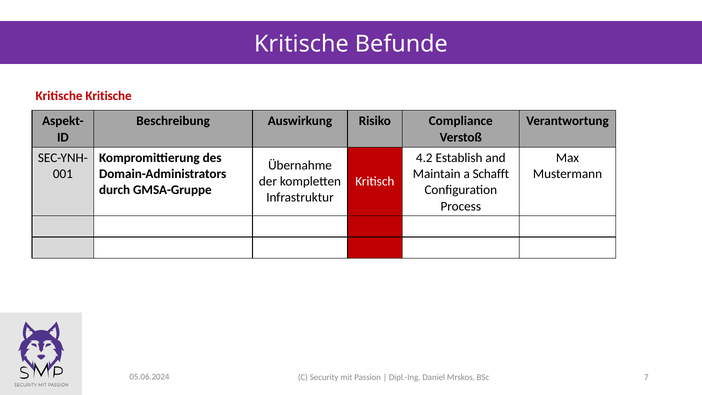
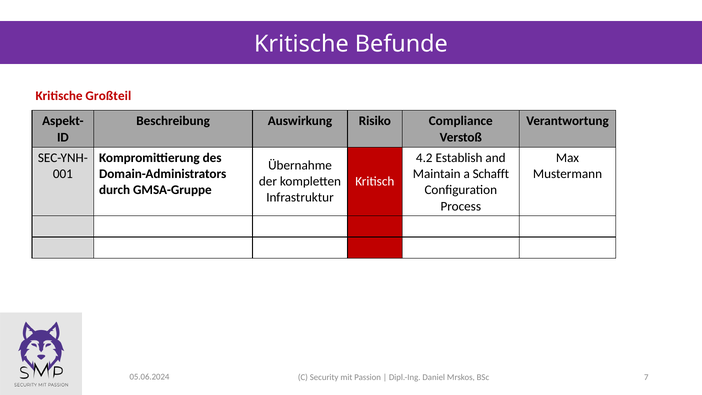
Kritische Kritische: Kritische -> Großteil (108, 96)
